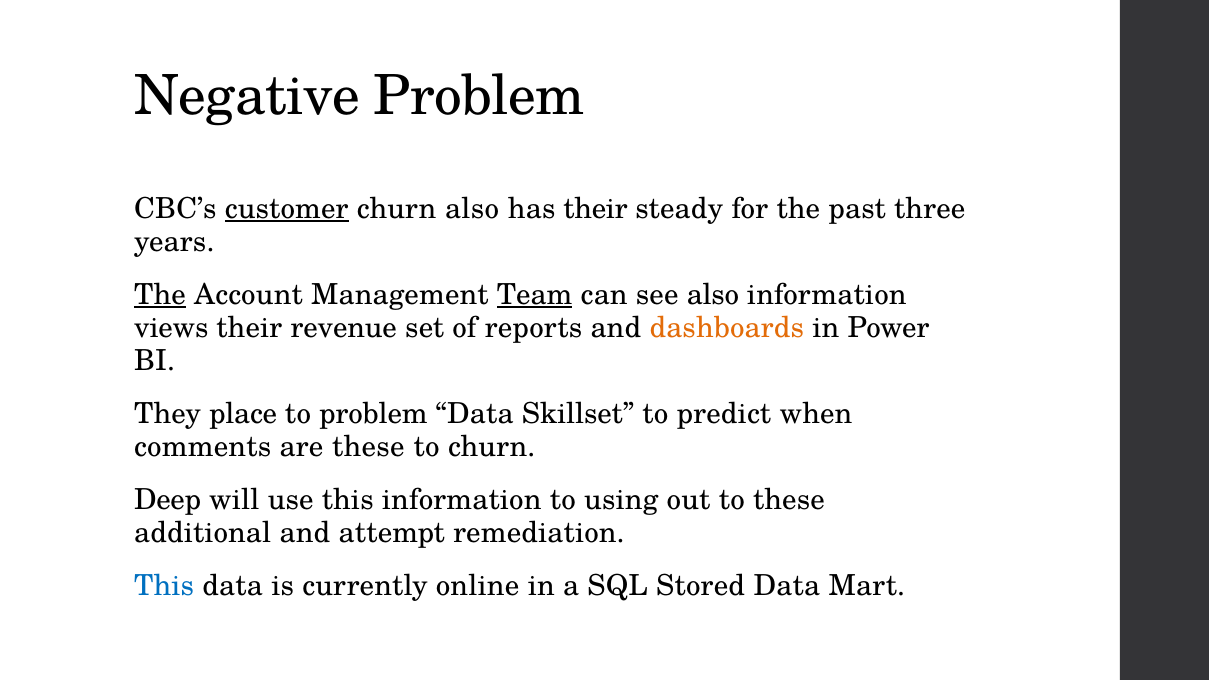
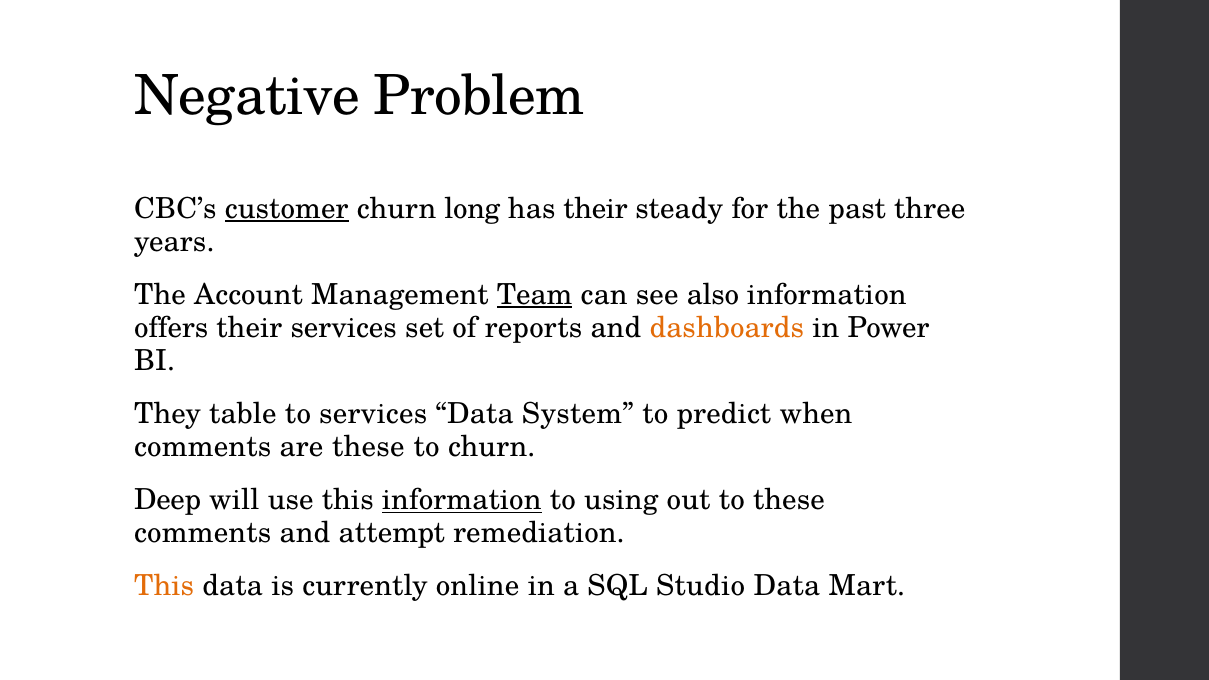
churn also: also -> long (472, 209)
The underline: present -> none (160, 295)
views: views -> offers (171, 328)
their revenue: revenue -> services (344, 328)
place: place -> table (243, 414)
to problem: problem -> services (373, 414)
Skillset: Skillset -> System (578, 414)
information underline: none -> present (462, 500)
additional: additional -> comments (203, 533)
This colour: blue -> orange (164, 586)
Stored: Stored -> Studio (701, 586)
